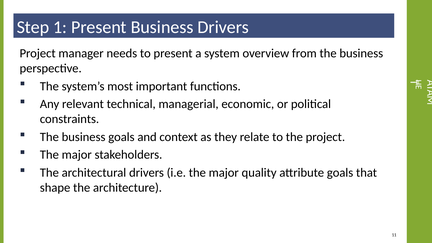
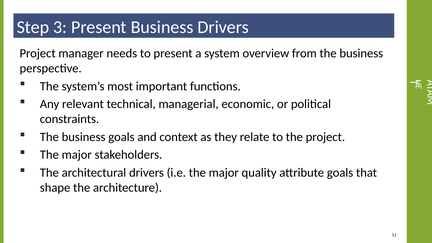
Step 1: 1 -> 3 (60, 27)
